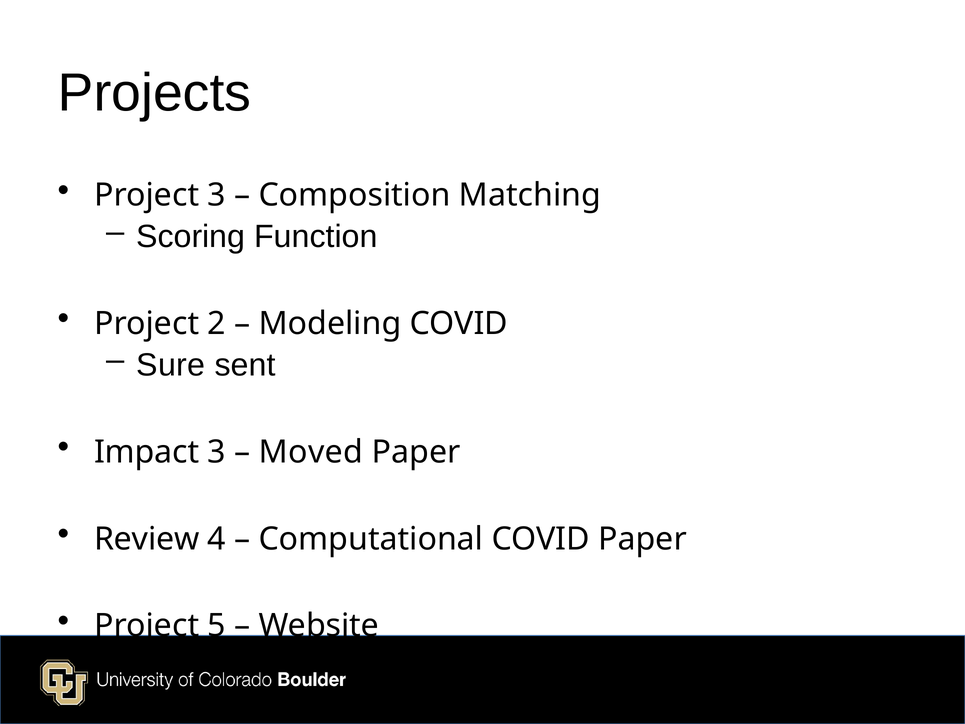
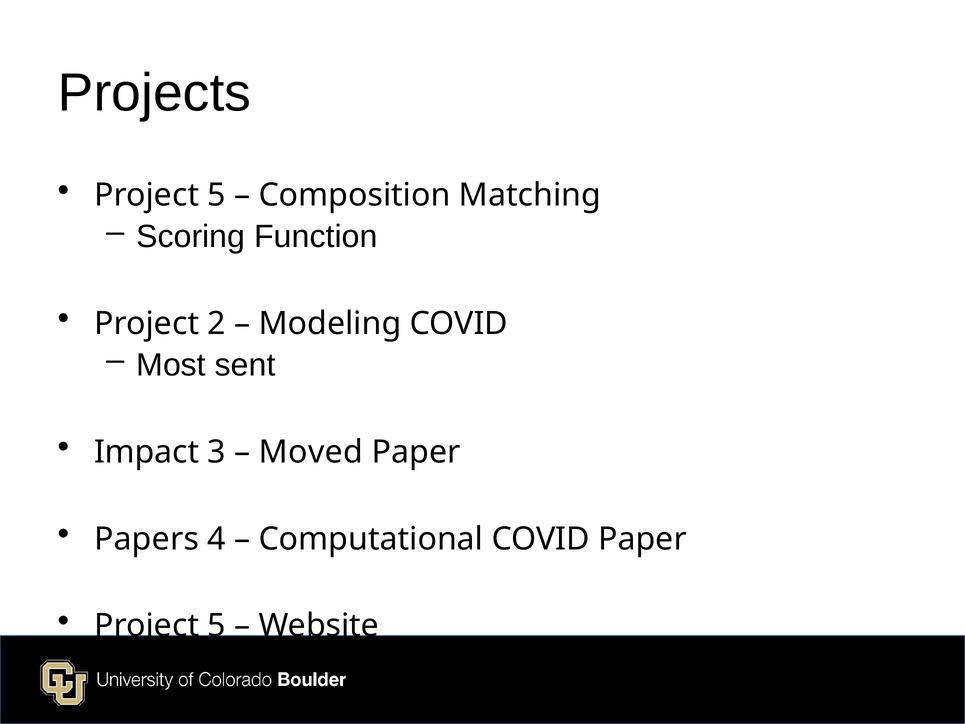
3: 3 -> 5 (217, 195)
Sure: Sure -> Most (171, 365)
Review: Review -> Papers (147, 539)
